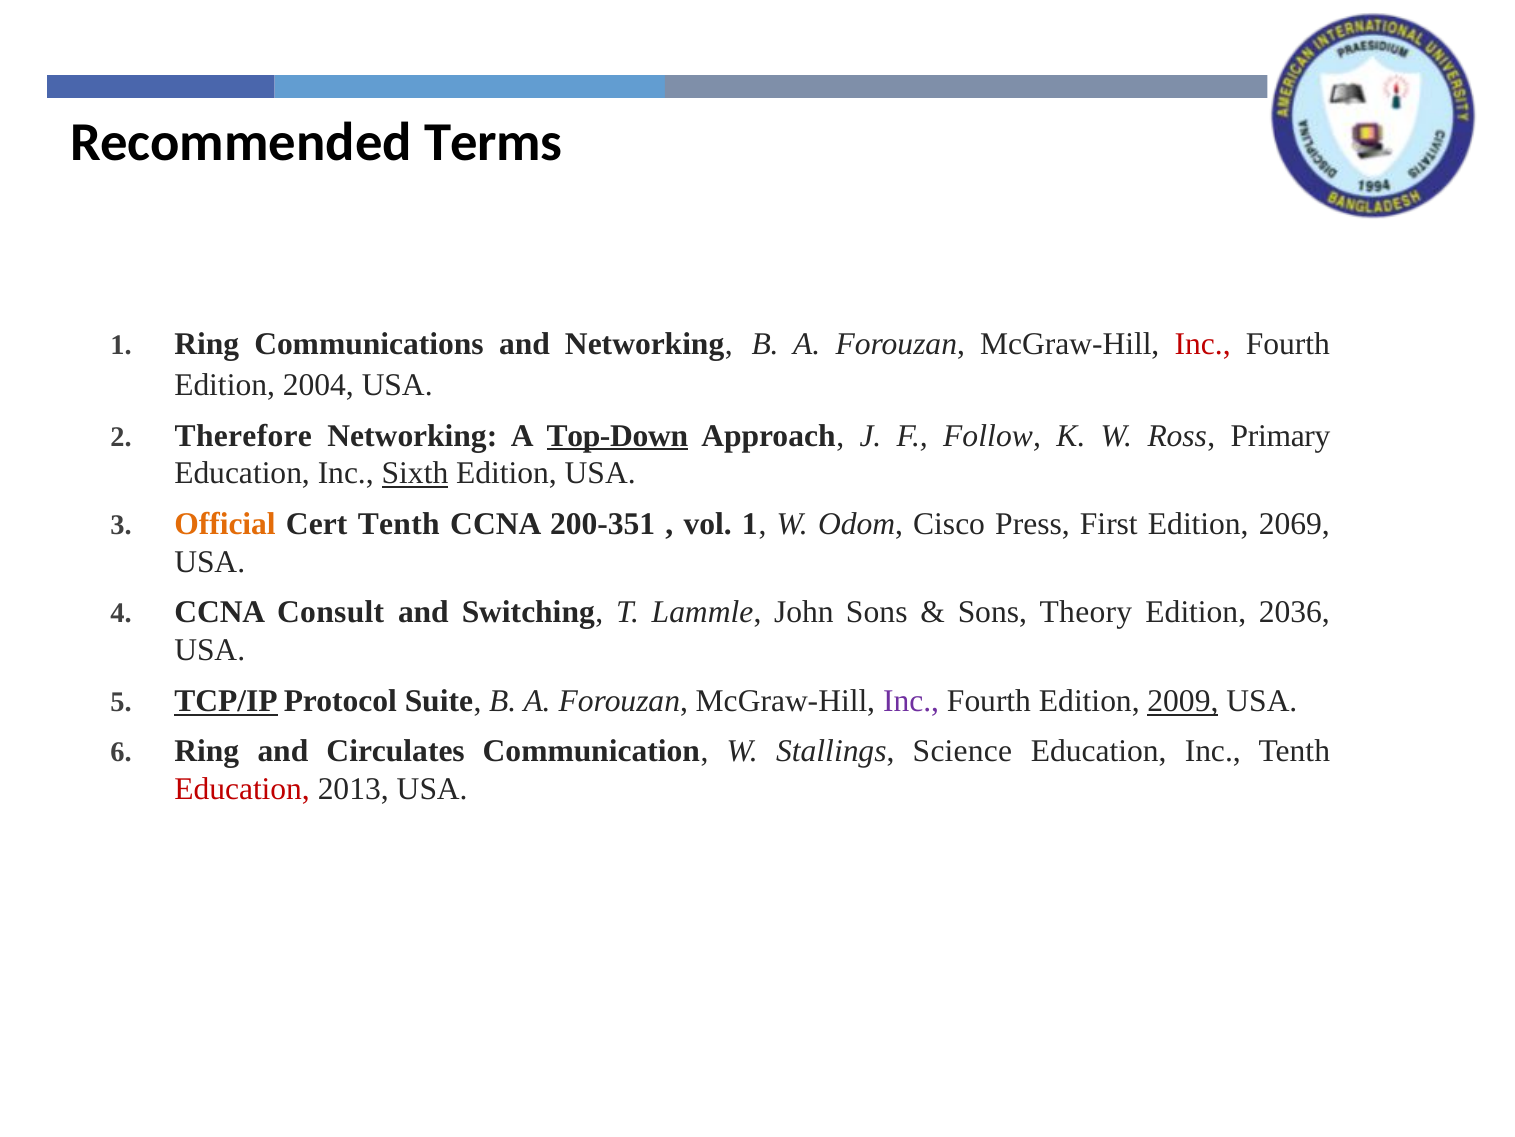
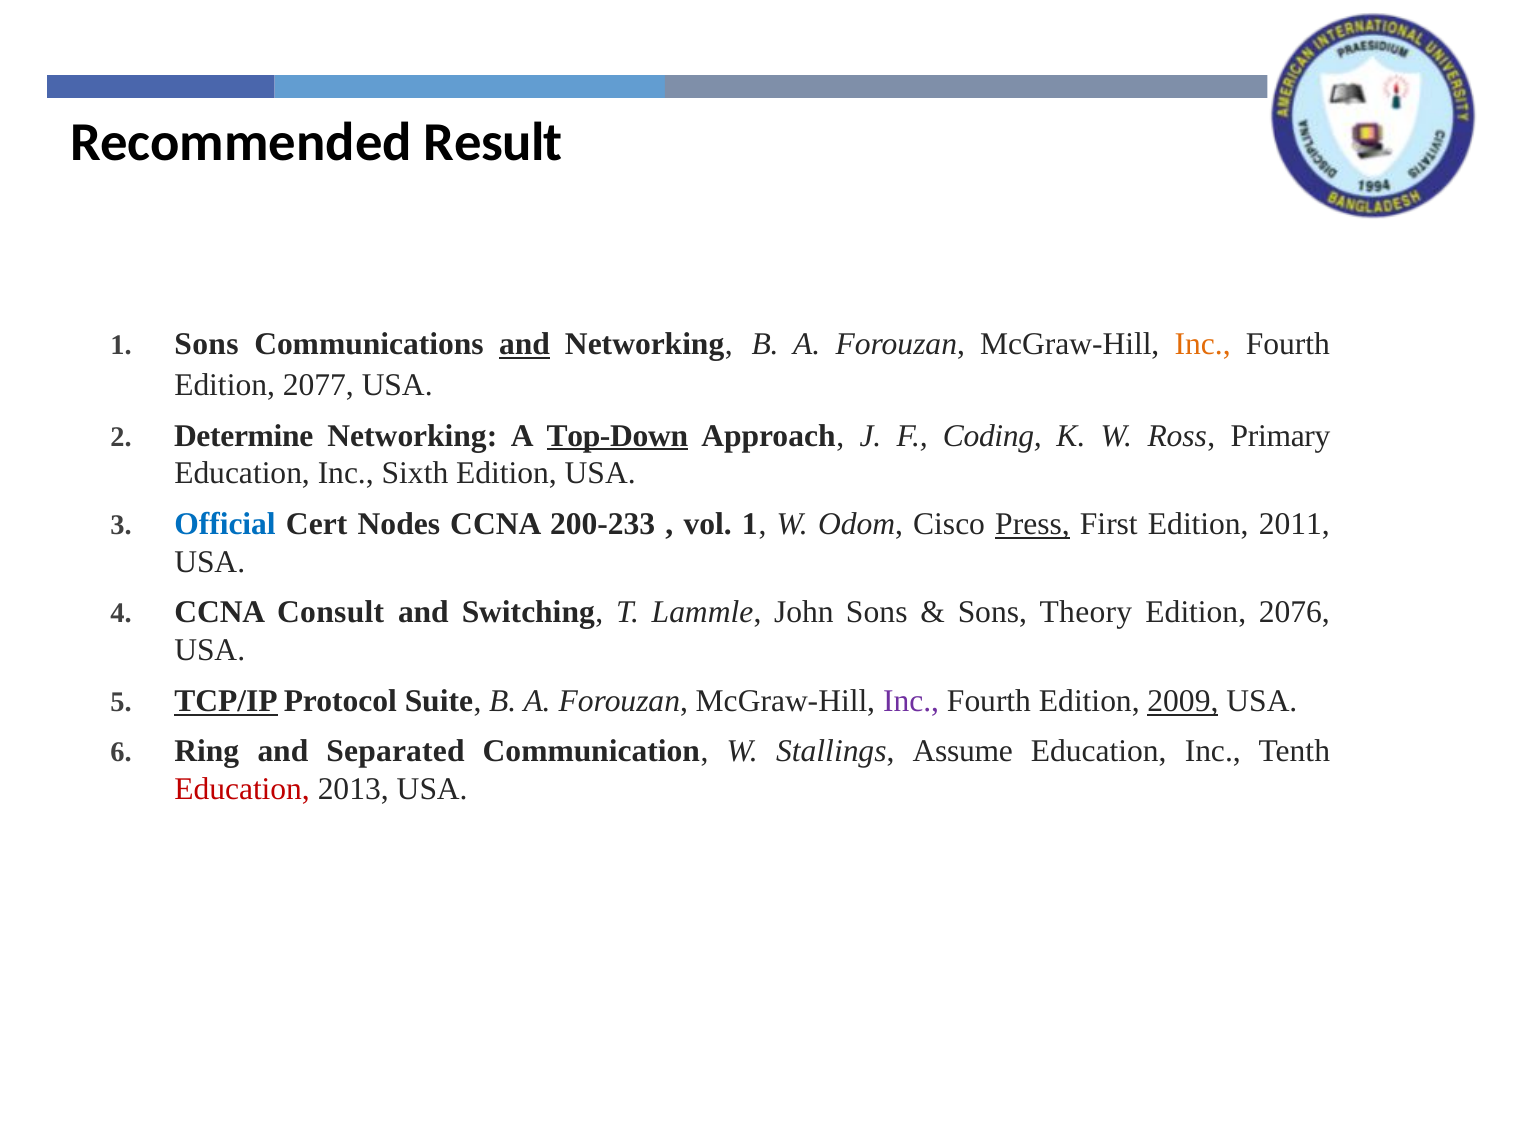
Terms: Terms -> Result (493, 143)
1 Ring: Ring -> Sons (207, 344)
and underline: none -> present (524, 344)
Inc colour: red -> orange (1203, 344)
2004: 2004 -> 2077 (318, 385)
Therefore: Therefore -> Determine (244, 435)
Follow: Follow -> Coding (992, 435)
Sixth underline: present -> none (415, 473)
Official colour: orange -> blue (225, 524)
Cert Tenth: Tenth -> Nodes (399, 524)
200-351: 200-351 -> 200-233 (603, 524)
Press underline: none -> present (1032, 524)
2069: 2069 -> 2011 (1294, 524)
2036: 2036 -> 2076 (1294, 612)
Circulates: Circulates -> Separated (396, 751)
Science: Science -> Assume (963, 751)
